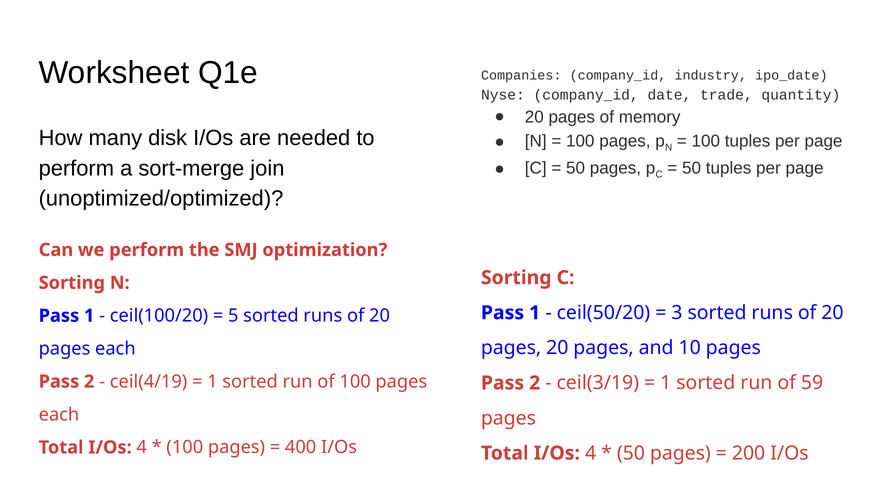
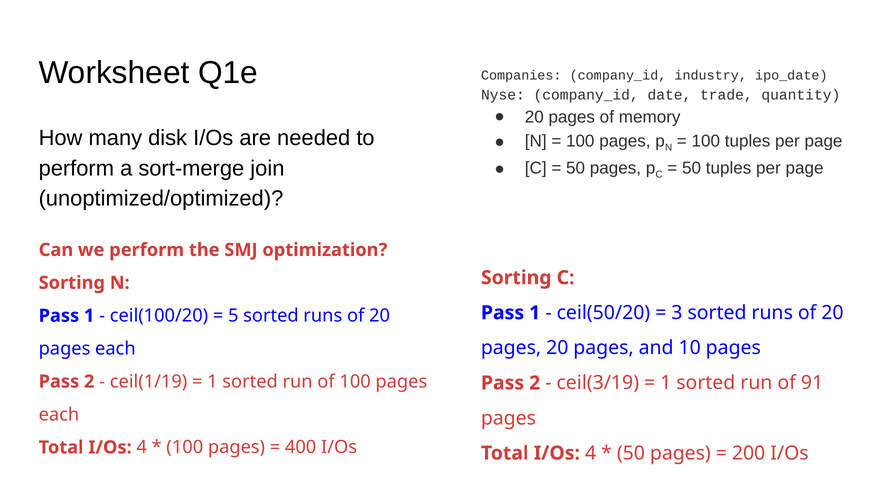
ceil(4/19: ceil(4/19 -> ceil(1/19 (149, 381)
59: 59 -> 91 (812, 382)
